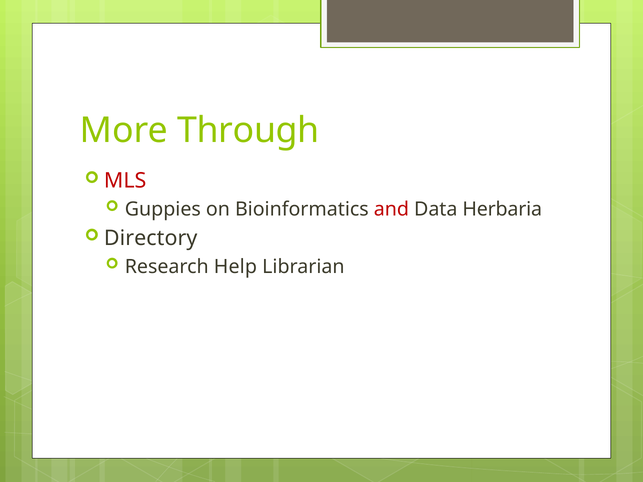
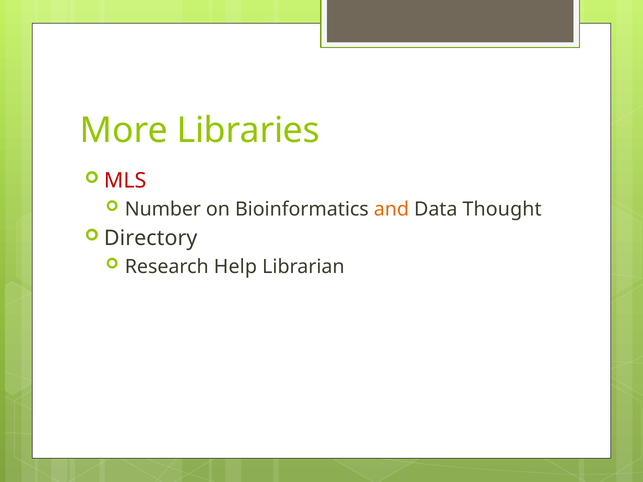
Through: Through -> Libraries (248, 130)
Guppies: Guppies -> Number (163, 209)
and colour: red -> orange (391, 209)
Herbaria: Herbaria -> Thought (502, 209)
